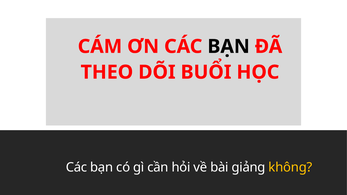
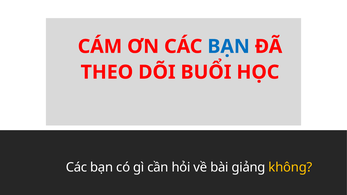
BẠN colour: black -> blue (229, 47)
